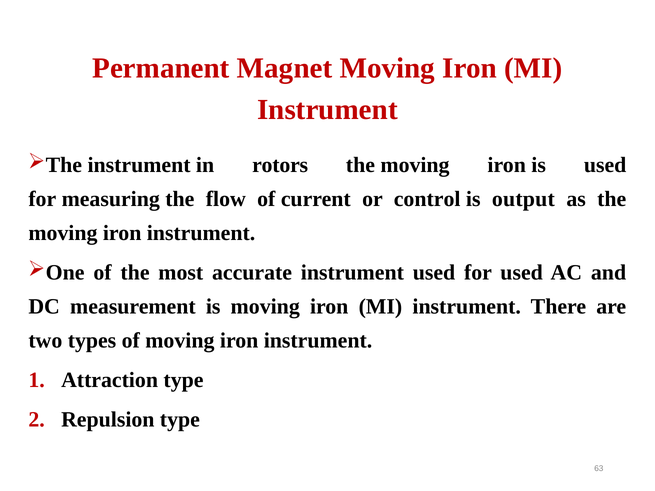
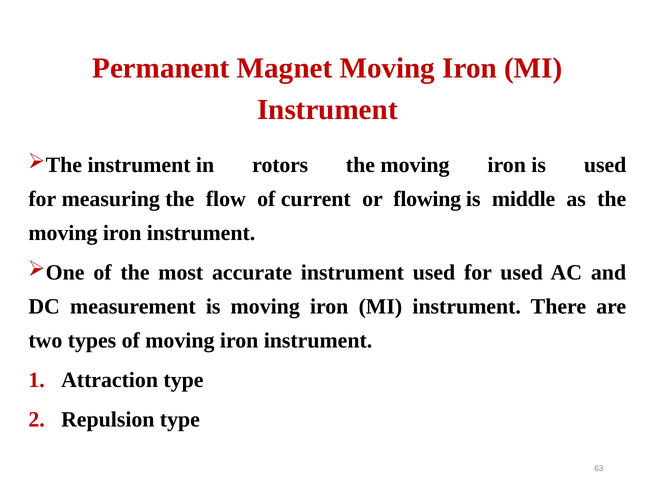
control: control -> flowing (427, 199)
output: output -> middle (524, 199)
